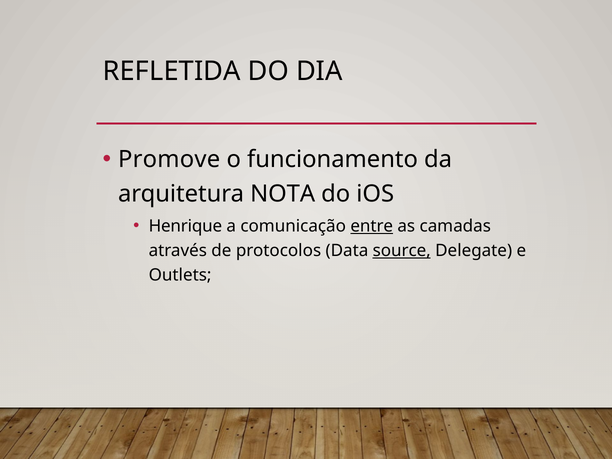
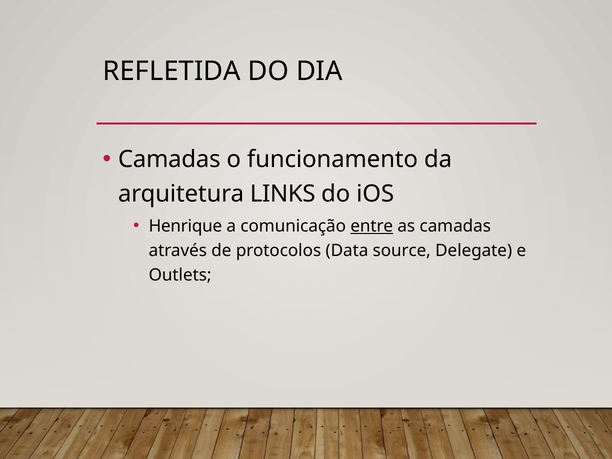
Promove: Promove -> Camadas (169, 160)
NOTA: NOTA -> LINKS (283, 194)
source underline: present -> none (402, 251)
